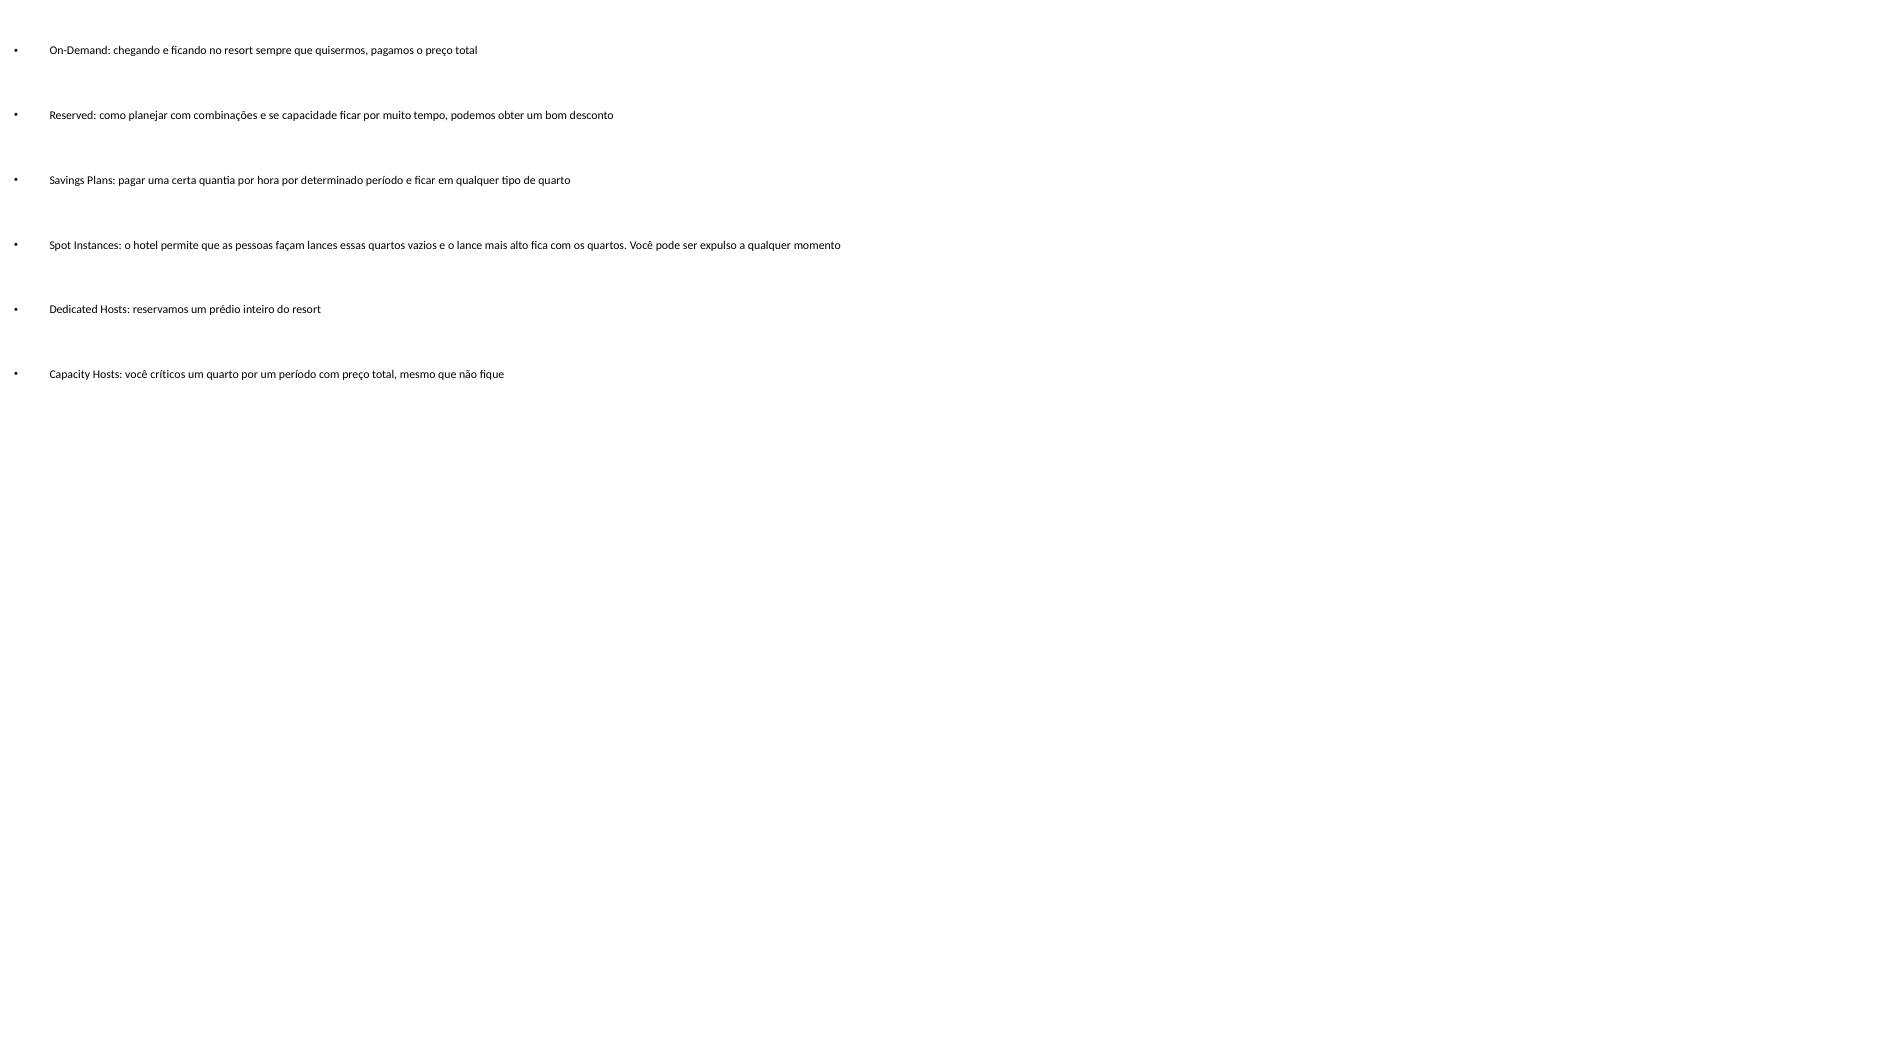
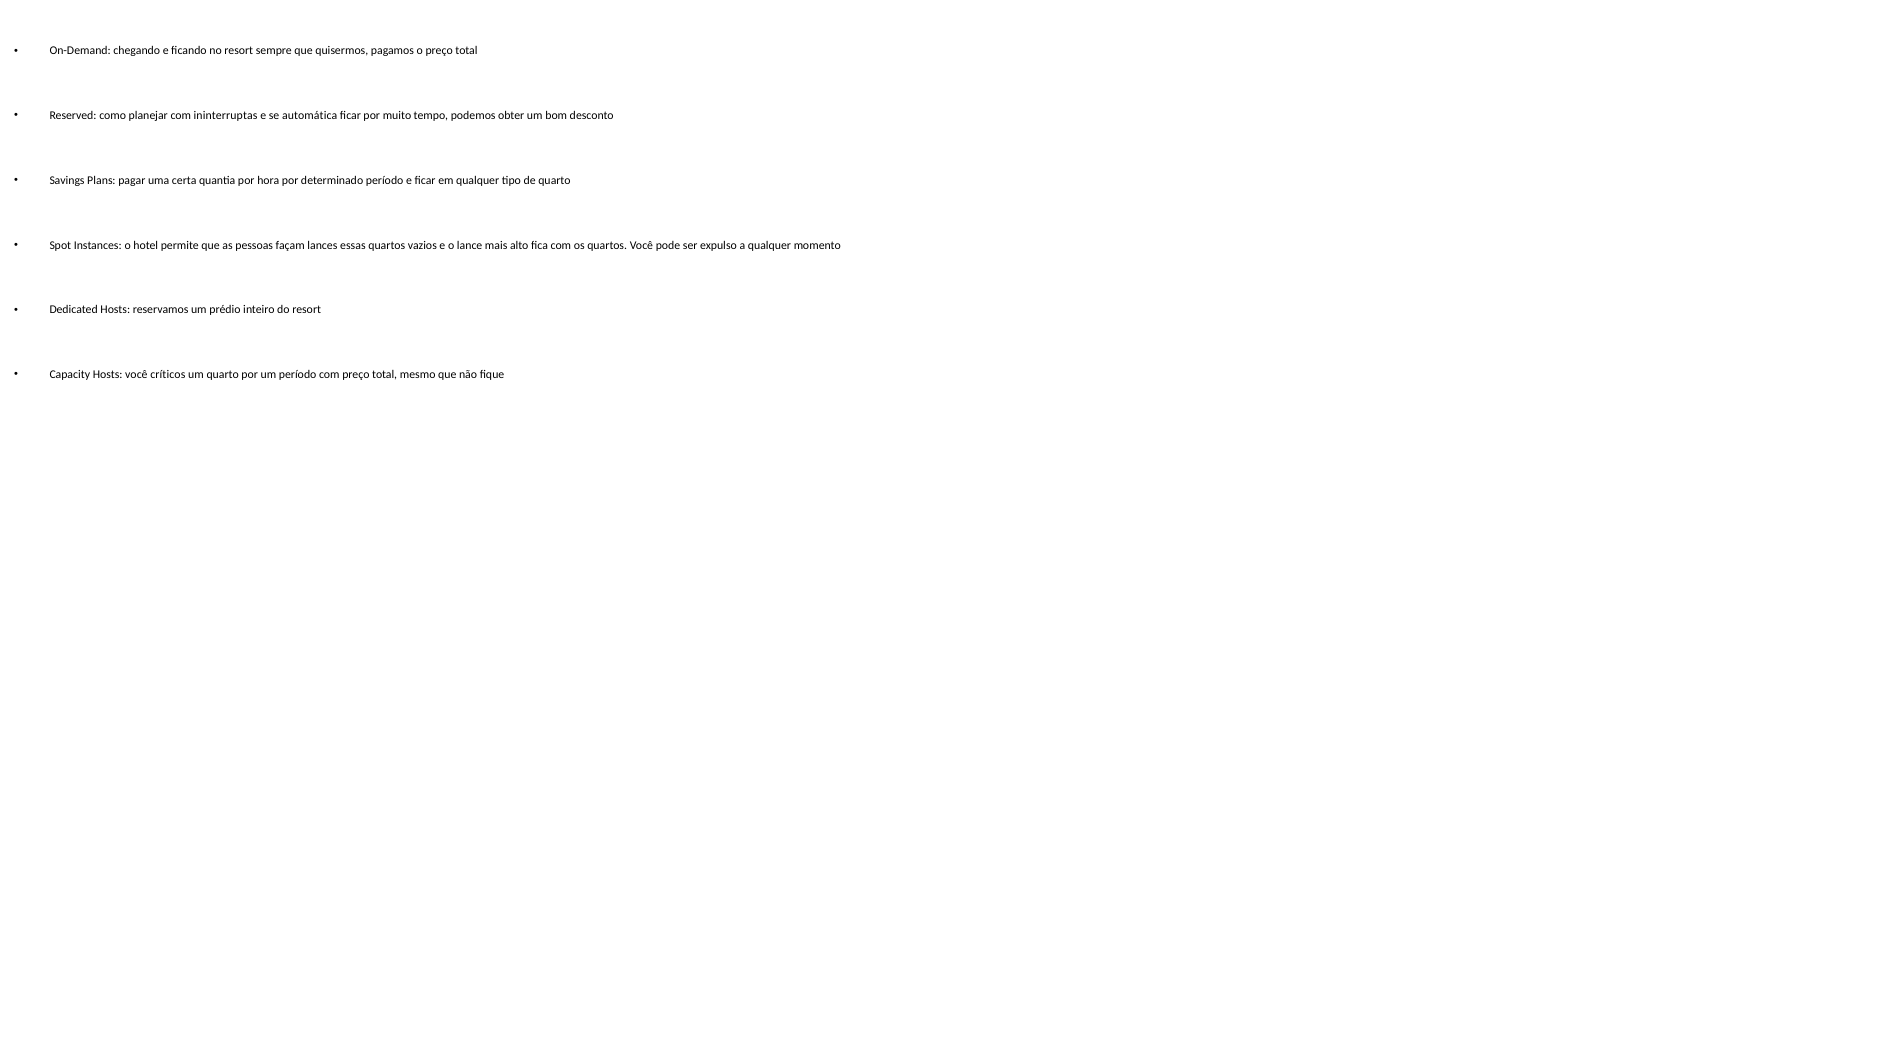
combinações: combinações -> ininterruptas (226, 116)
capacidade: capacidade -> automática (310, 116)
